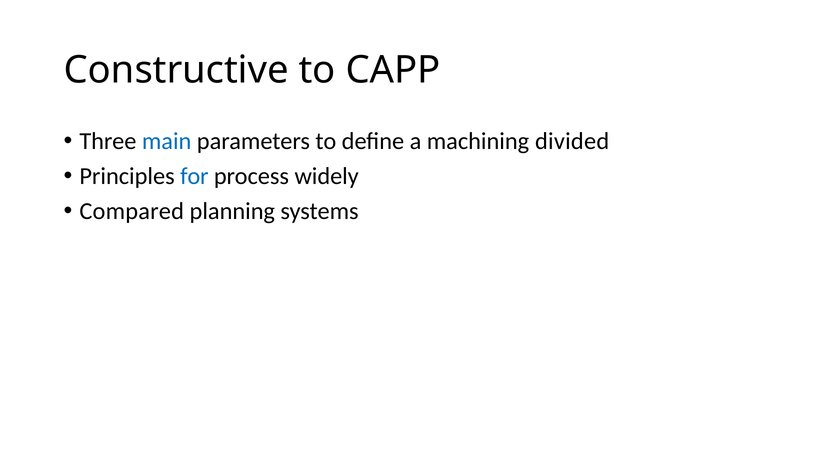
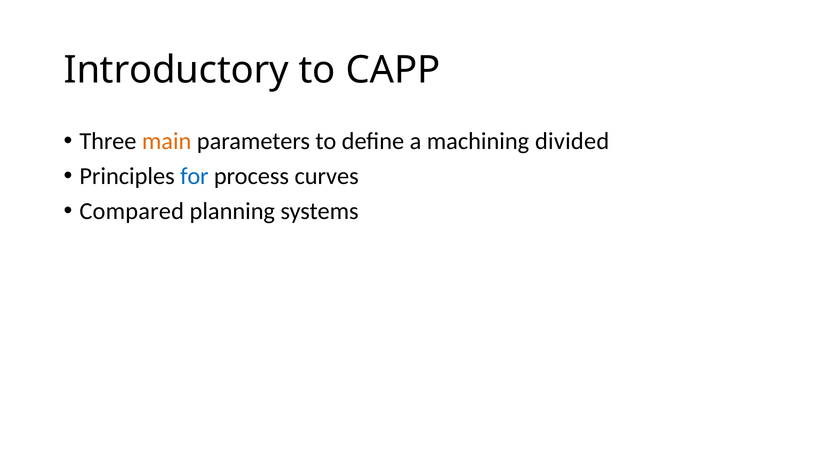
Constructive: Constructive -> Introductory (176, 70)
main colour: blue -> orange (167, 141)
widely: widely -> curves (327, 176)
